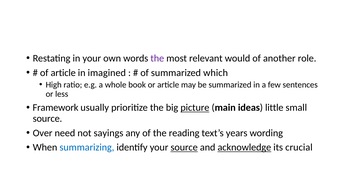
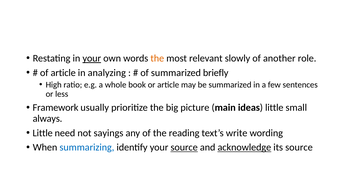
your underline: none -> present (92, 58)
the colour: purple -> orange (157, 58)
would: would -> slowly (238, 58)
imagined: imagined -> analyzing (107, 73)
which: which -> briefly (216, 73)
picture underline: present -> none (195, 108)
source: source -> always (47, 119)
Over: Over -> Little (43, 133)
years: years -> write (237, 133)
its crucial: crucial -> source (299, 147)
